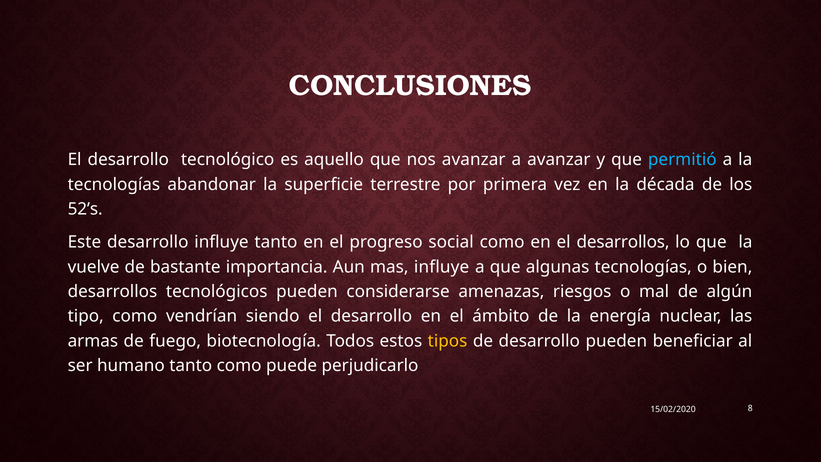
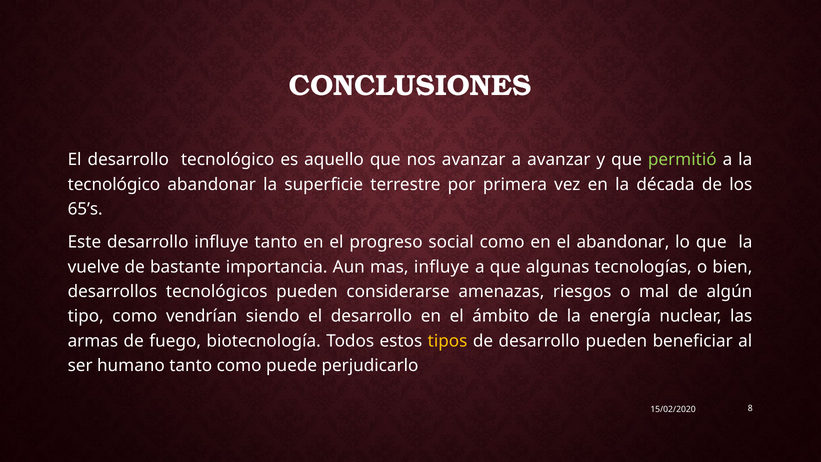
permitió colour: light blue -> light green (682, 160)
tecnologías: tecnologías -> tecnológico (114, 184)
52’s: 52’s -> 65’s (85, 209)
el desarrollos: desarrollos -> abandonar (623, 242)
